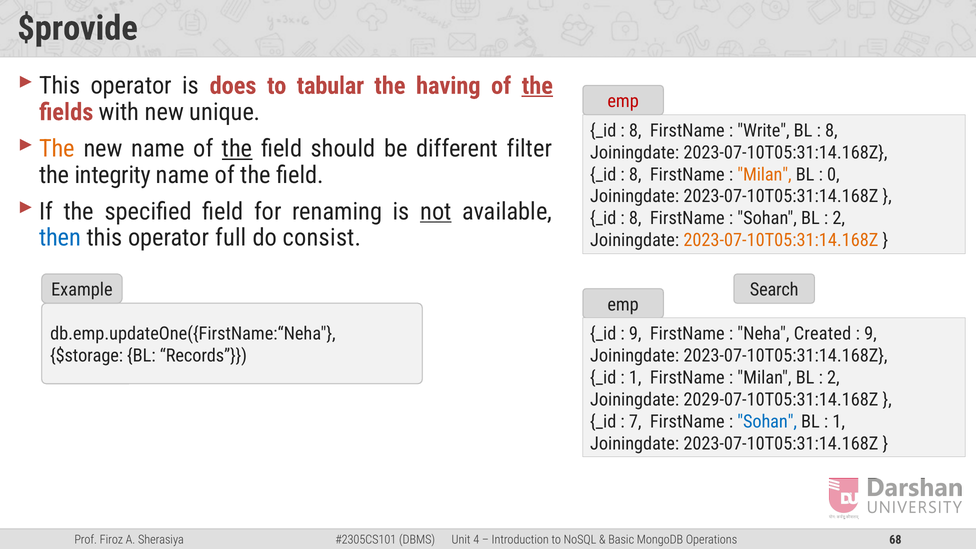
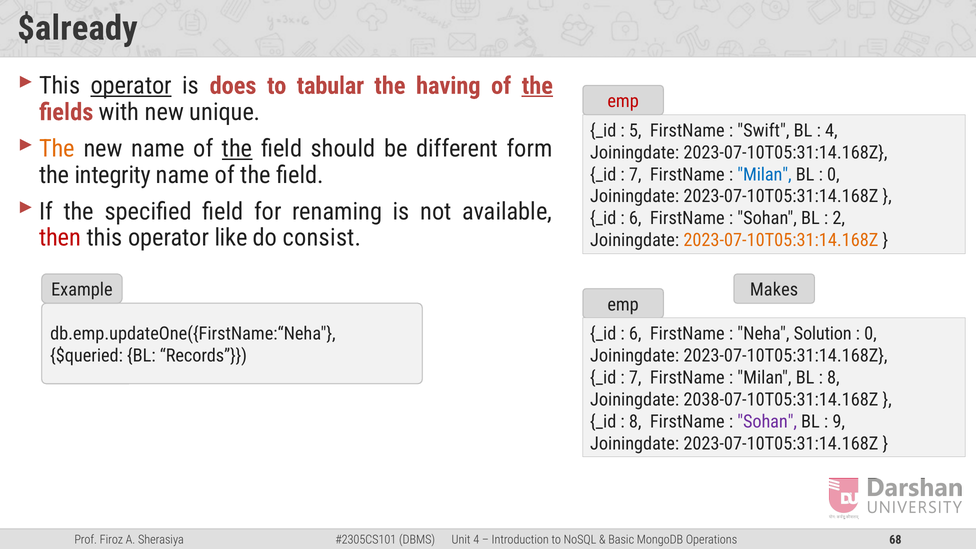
$provide: $provide -> $already (77, 28)
operator underline: none -> present (131, 86)
8: 8 -> 5 (635, 131)
Write: Write -> Swift (763, 131)
8: 8 -> 4 (831, 131)
filter: filter -> form (530, 149)
8: 8 -> 7 (635, 174)
Milan colour: orange -> blue (764, 174)
not underline: present -> none (436, 212)
8: 8 -> 6 (635, 218)
then colour: blue -> red (60, 238)
full: full -> like (231, 238)
Search: Search -> Makes (774, 290)
9: 9 -> 6 (635, 334)
Created: Created -> Solution (823, 334)
9: 9 -> 0 (870, 334)
$storage: $storage -> $queried (87, 356)
1: 1 -> 7 (635, 378)
2: 2 -> 8 (833, 378)
2029-07-10T05:31:14.168Z: 2029-07-10T05:31:14.168Z -> 2038-07-10T05:31:14.168Z (781, 400)
7: 7 -> 8 (635, 422)
Sohan colour: blue -> purple (767, 422)
1: 1 -> 9 (839, 422)
